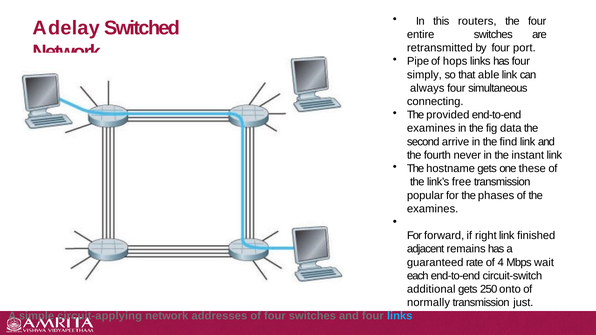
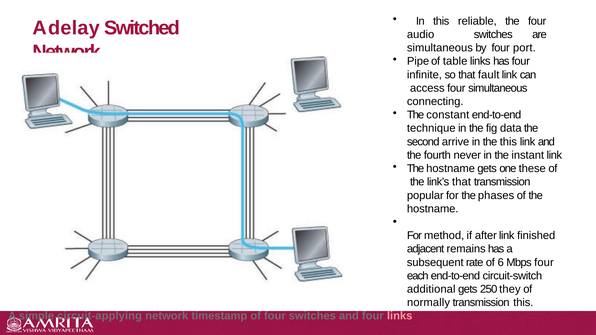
routers: routers -> reliable (477, 21)
entire: entire -> audio (421, 35)
retransmitted: retransmitted -> simultaneous (440, 48)
hops: hops -> table (455, 61)
simply: simply -> infinite (424, 75)
able: able -> fault (489, 75)
always: always -> access (427, 88)
provided: provided -> constant (448, 115)
examines: examines -> technique (431, 128)
the find: find -> this (508, 142)
link’s free: free -> that (462, 182)
examines: examines -> hostname (433, 209)
forward: forward -> method (444, 236)
right: right -> after (486, 236)
guaranteed: guaranteed -> subsequent (435, 263)
4: 4 -> 6 (501, 263)
Mbps wait: wait -> four (544, 263)
onto: onto -> they (510, 289)
transmission just: just -> this (523, 303)
addresses: addresses -> timestamp (219, 316)
links colour: light blue -> pink (400, 316)
